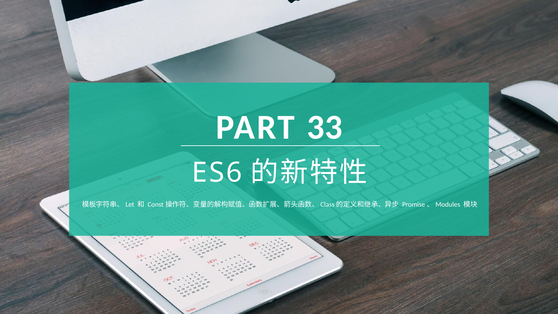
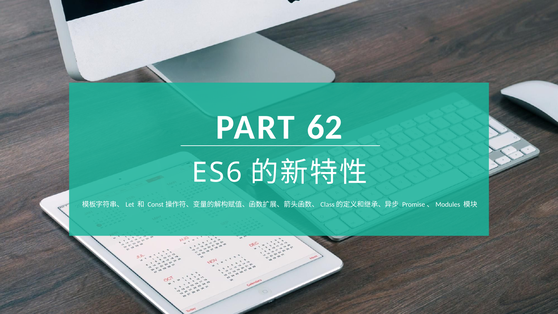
33: 33 -> 62 (325, 127)
